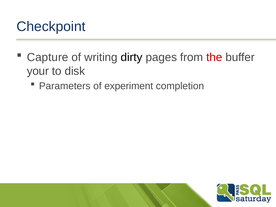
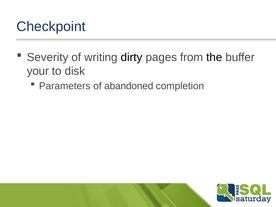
Capture: Capture -> Severity (48, 57)
the colour: red -> black (214, 57)
experiment: experiment -> abandoned (129, 86)
